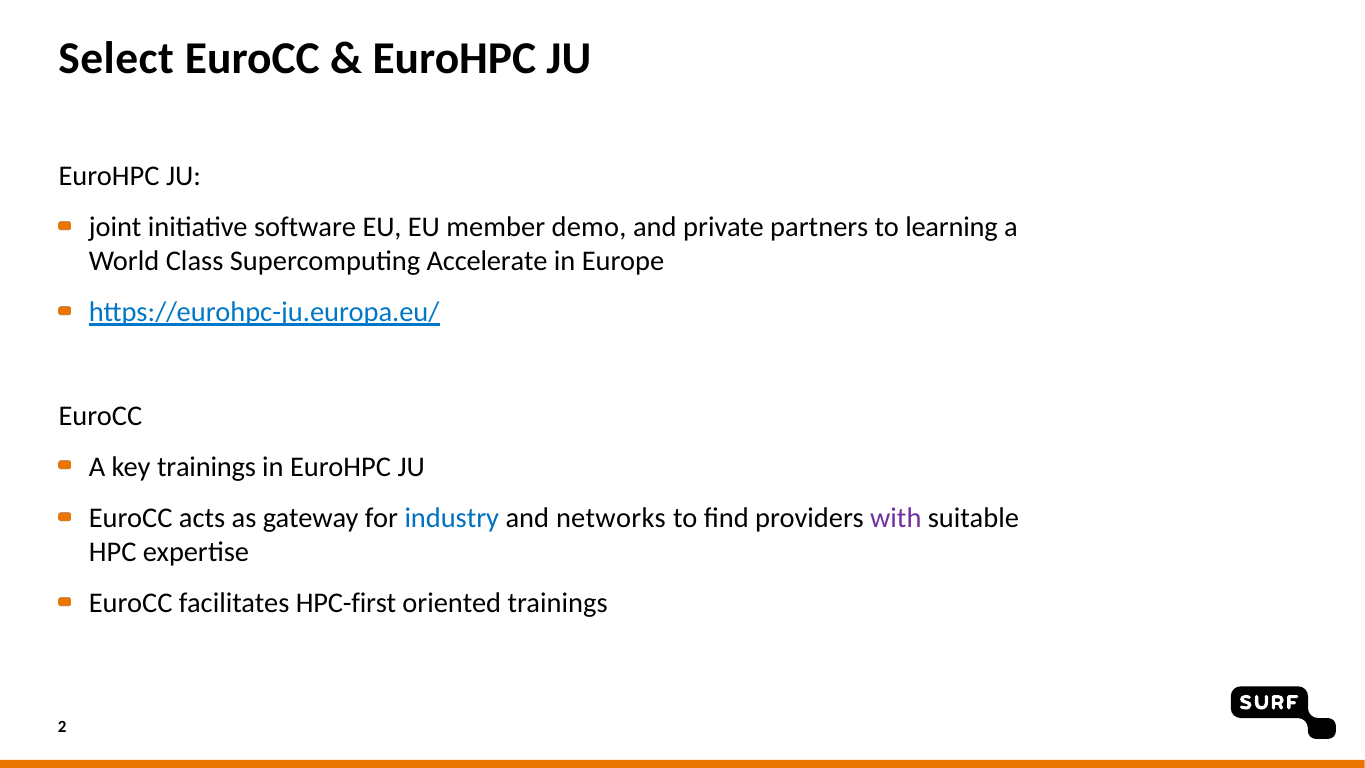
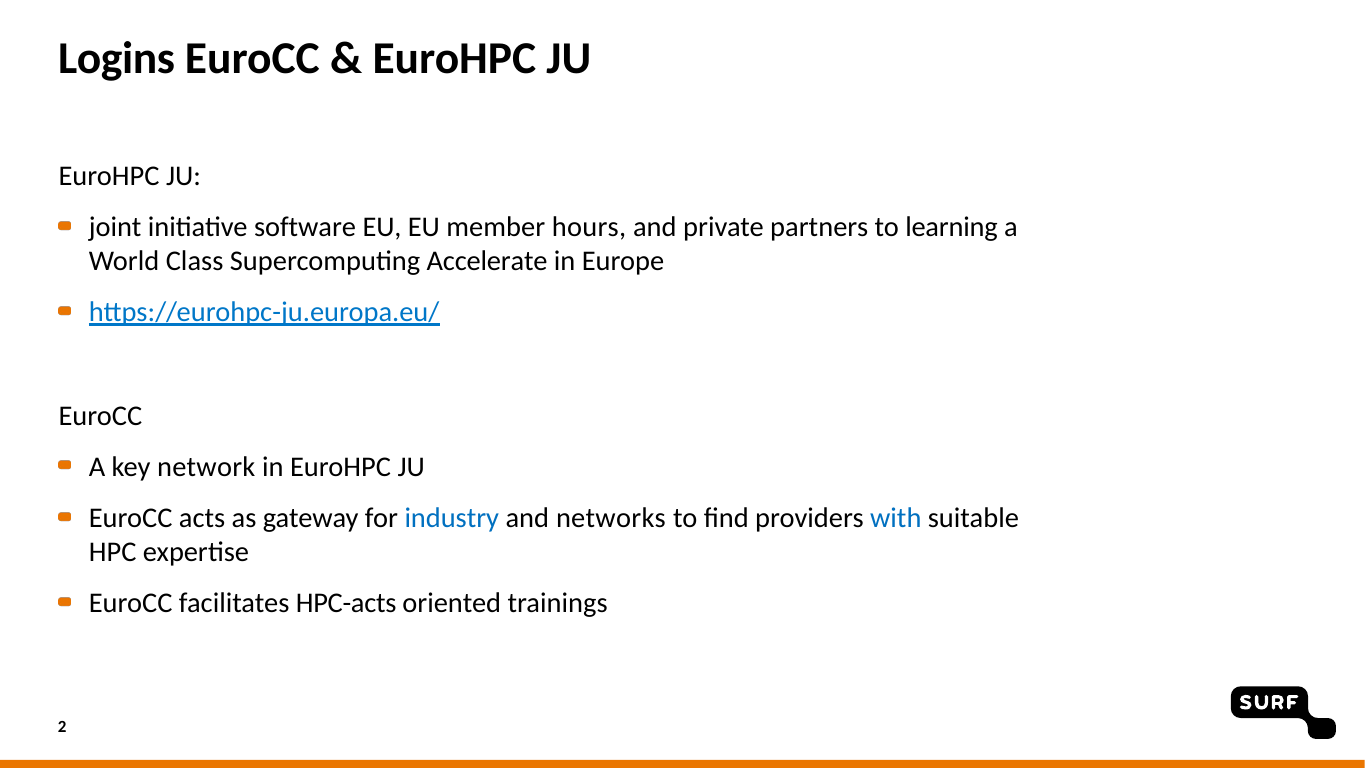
Select: Select -> Logins (117, 58)
demo: demo -> hours (589, 227)
key trainings: trainings -> network (206, 467)
with colour: purple -> blue (896, 518)
HPC-first: HPC-first -> HPC-acts (346, 603)
